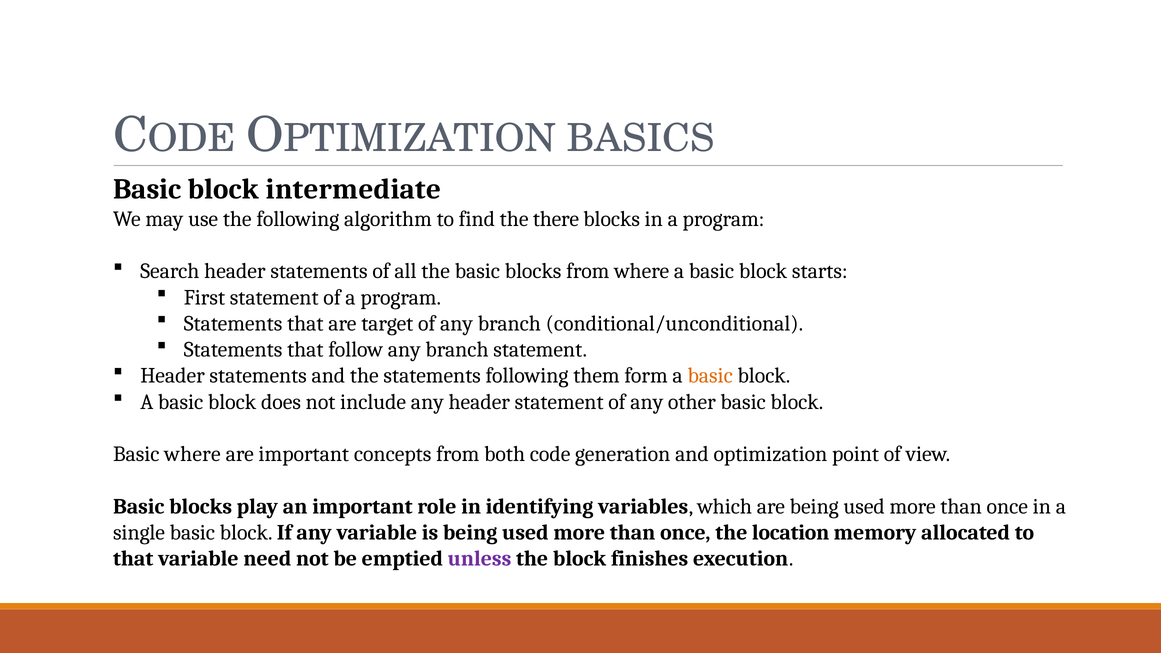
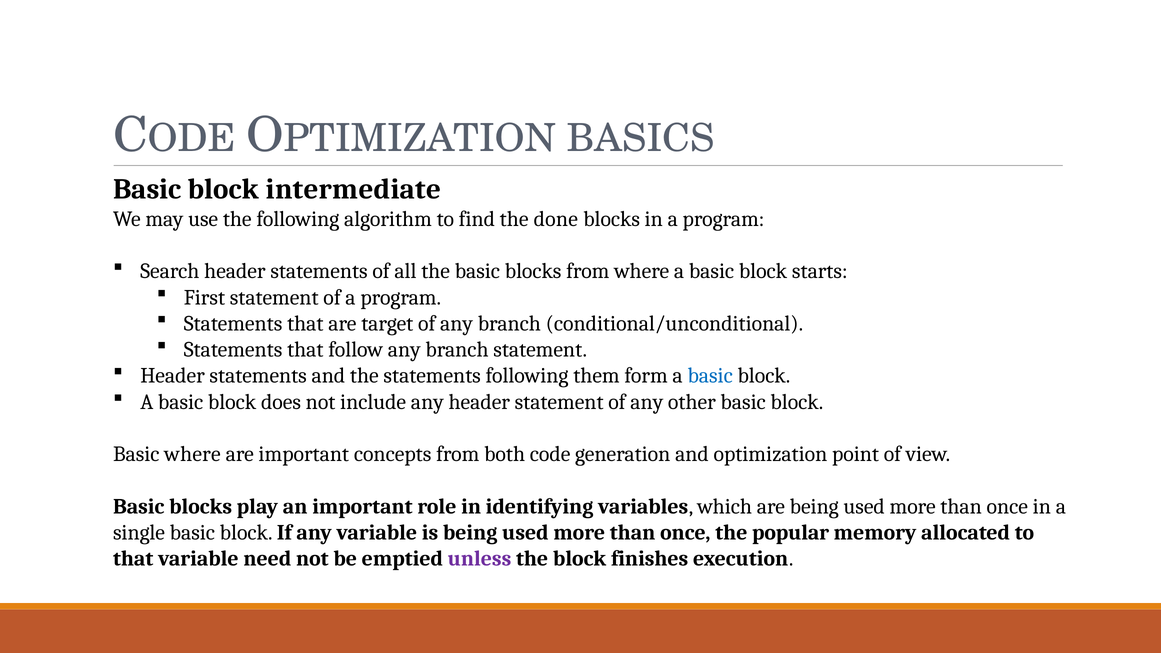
there: there -> done (556, 219)
basic colour: orange -> blue (710, 376)
location: location -> popular (791, 533)
